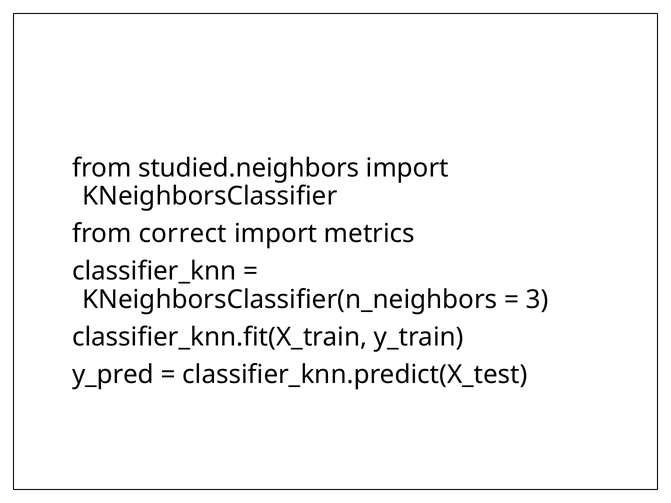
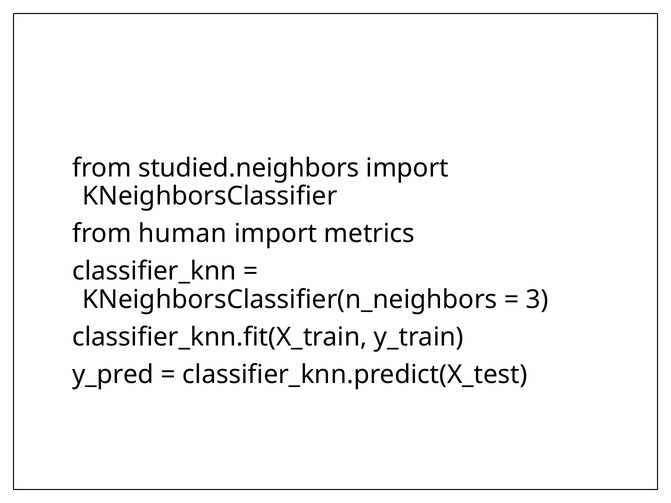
correct: correct -> human (183, 234)
